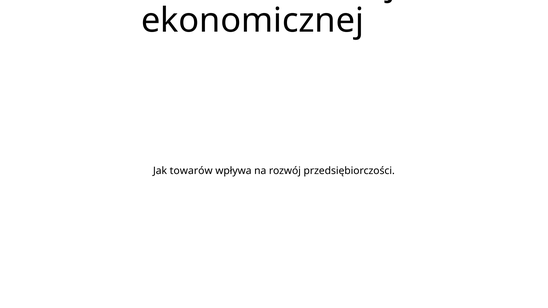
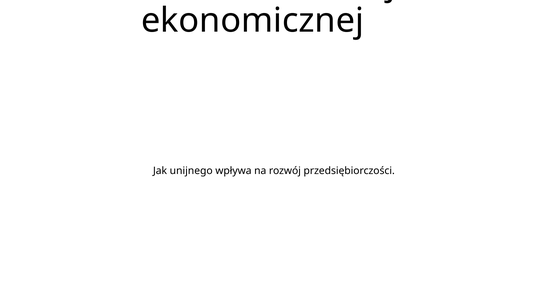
towarów: towarów -> unijnego (191, 171)
